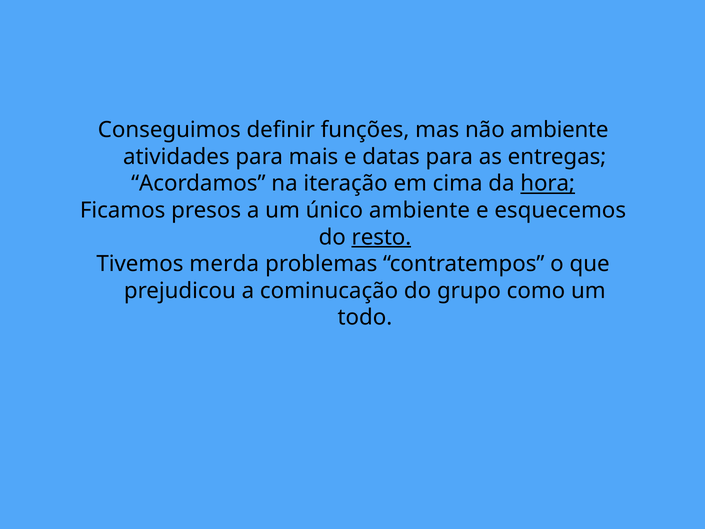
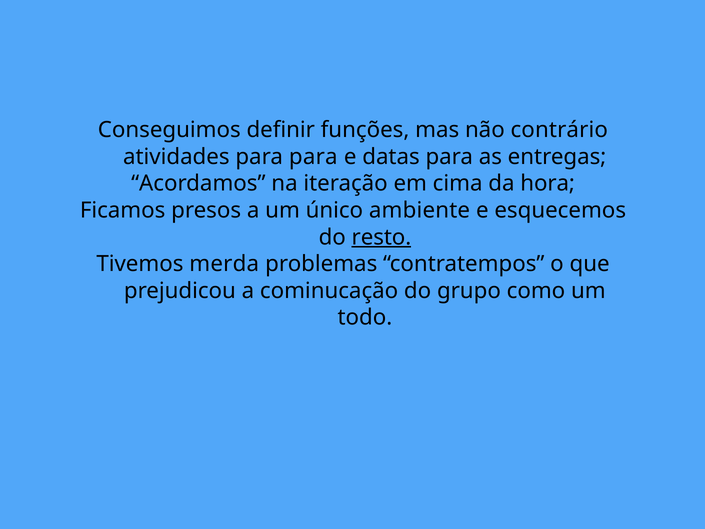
não ambiente: ambiente -> contrário (559, 130)
para mais: mais -> para (313, 157)
hora underline: present -> none (548, 183)
